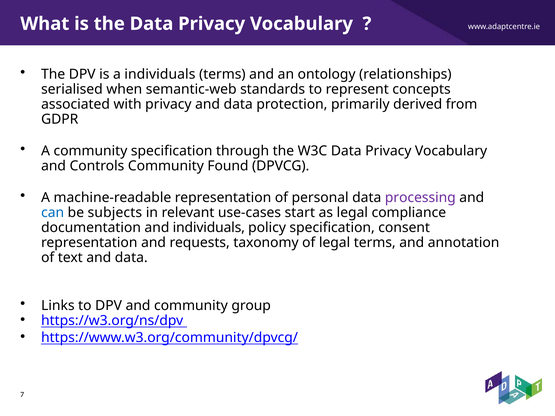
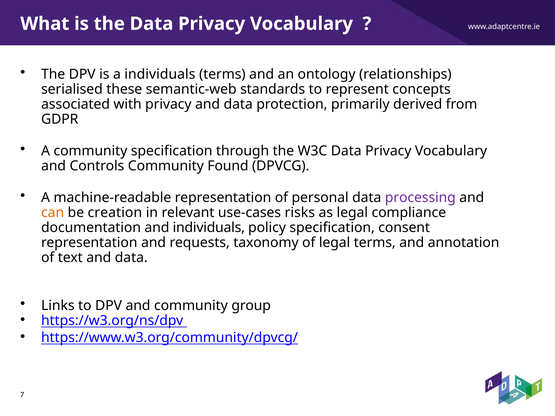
when: when -> these (124, 89)
can colour: blue -> orange (53, 213)
subjects: subjects -> creation (115, 213)
start: start -> risks (300, 213)
